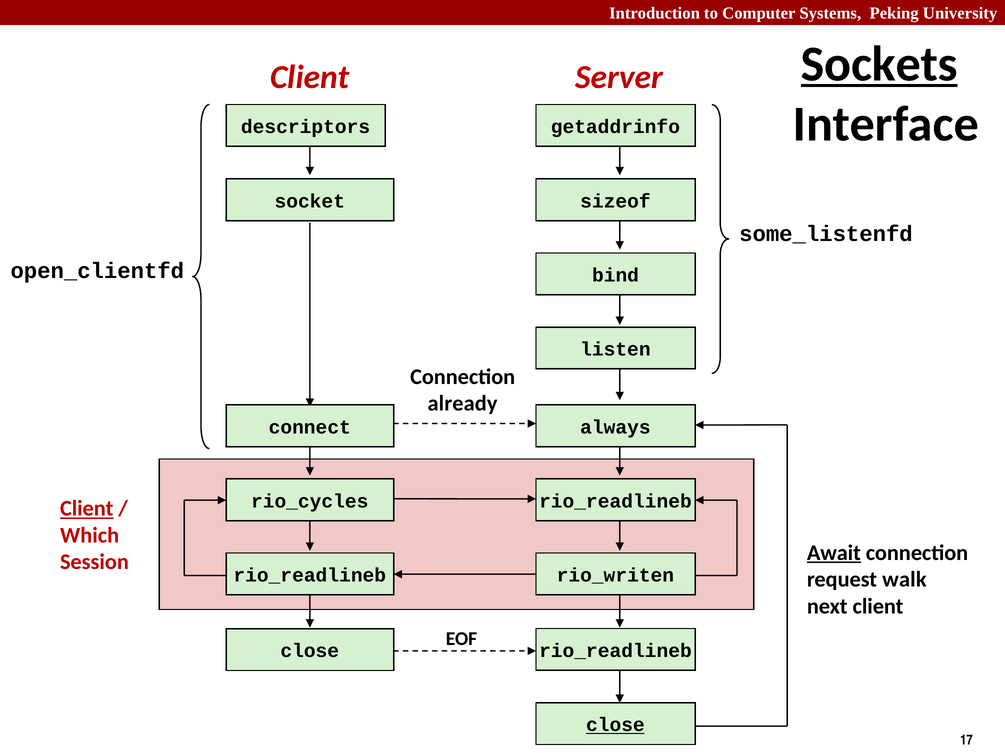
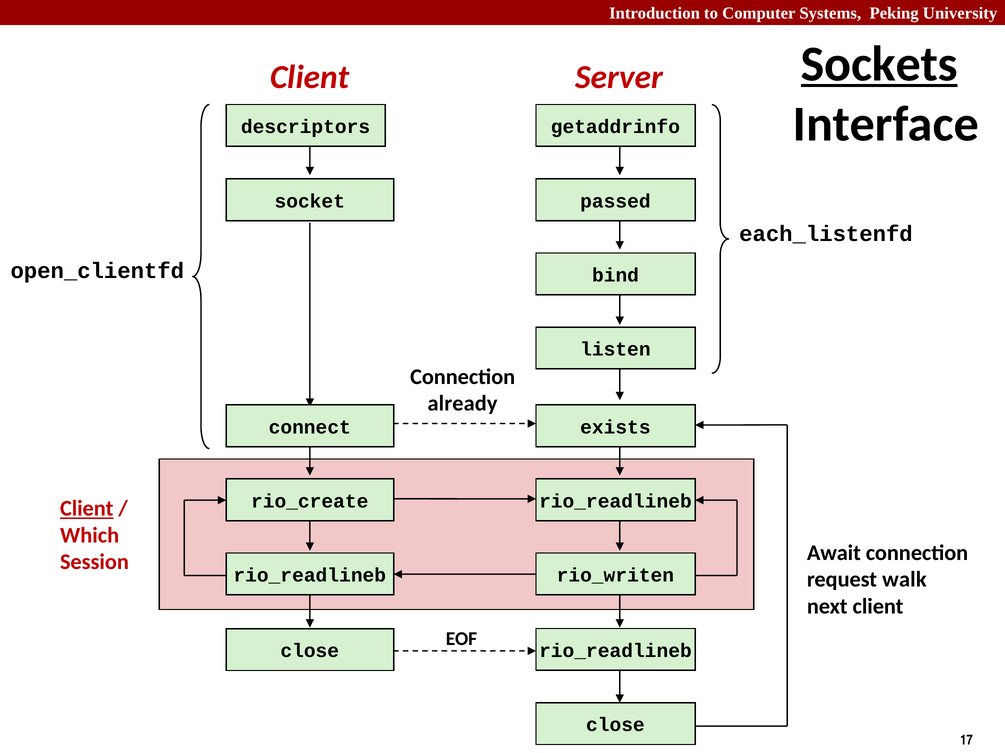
sizeof: sizeof -> passed (615, 201)
some_listenfd: some_listenfd -> each_listenfd (826, 234)
always: always -> exists (615, 428)
rio_cycles: rio_cycles -> rio_create (310, 502)
Await underline: present -> none (834, 553)
close underline: present -> none (615, 726)
